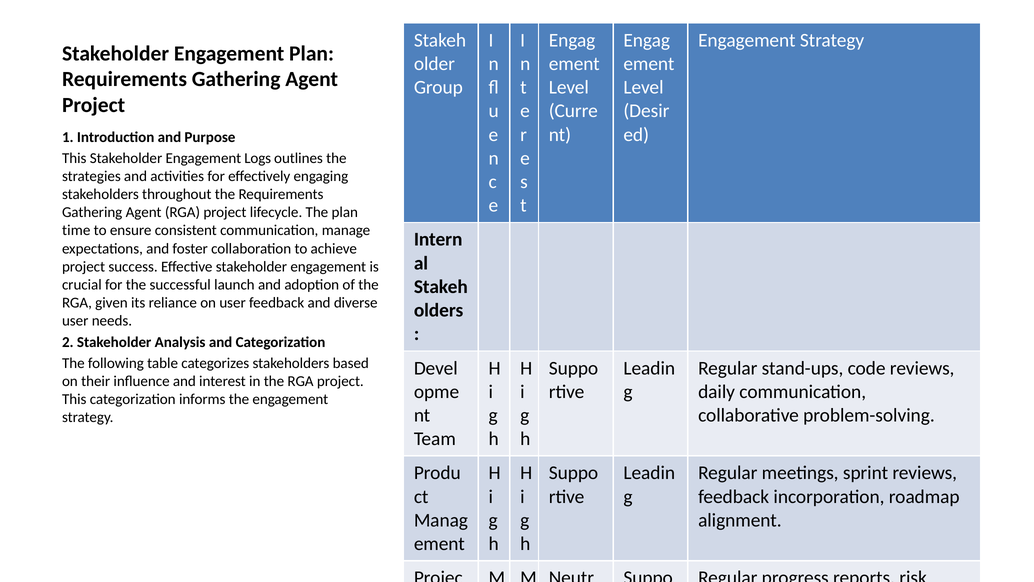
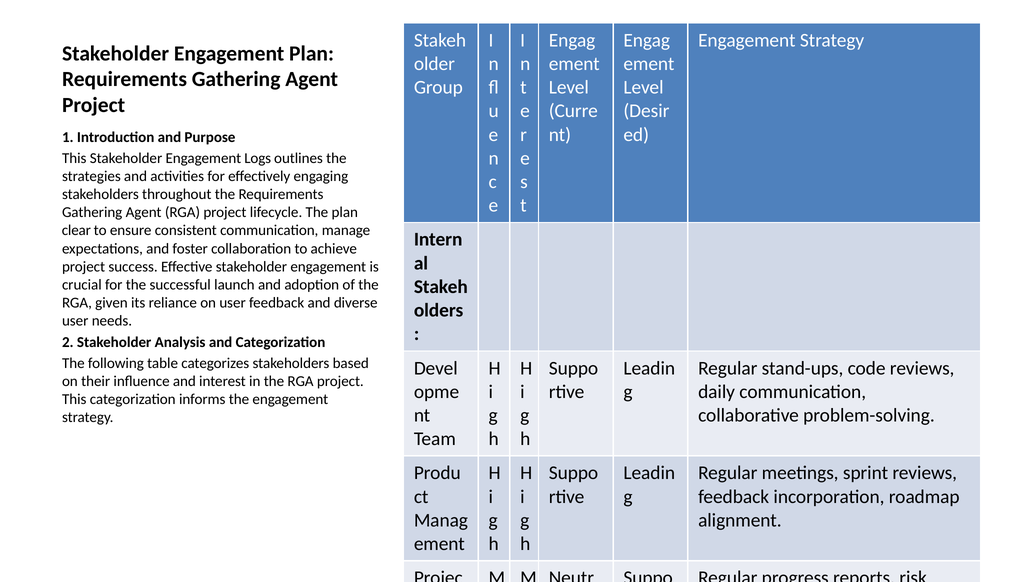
time: time -> clear (76, 230)
